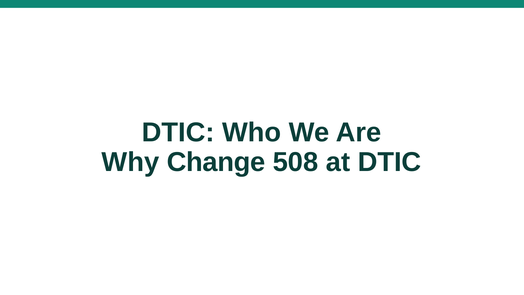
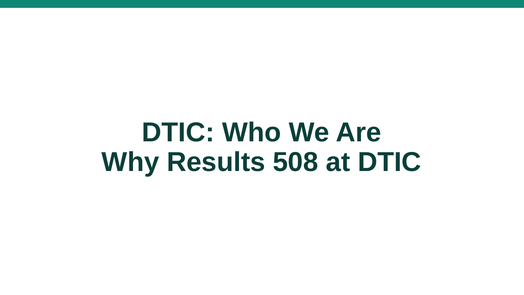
Change: Change -> Results (216, 162)
